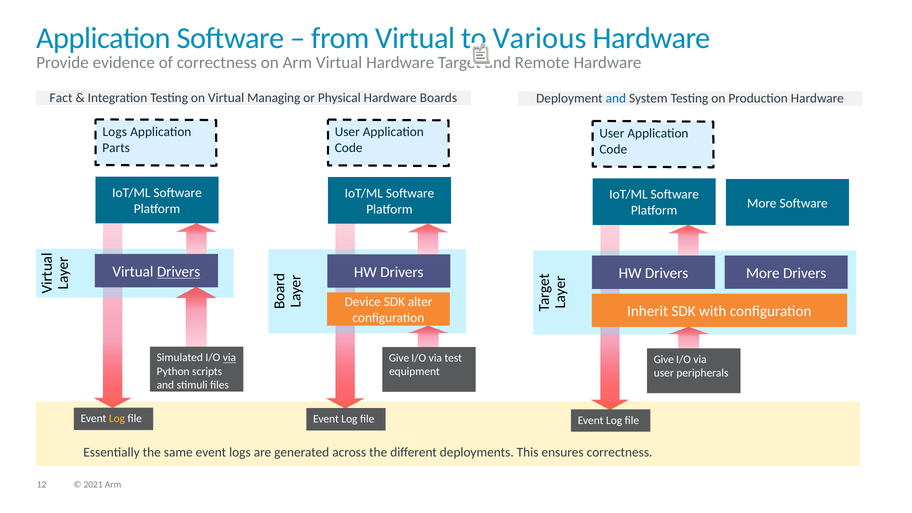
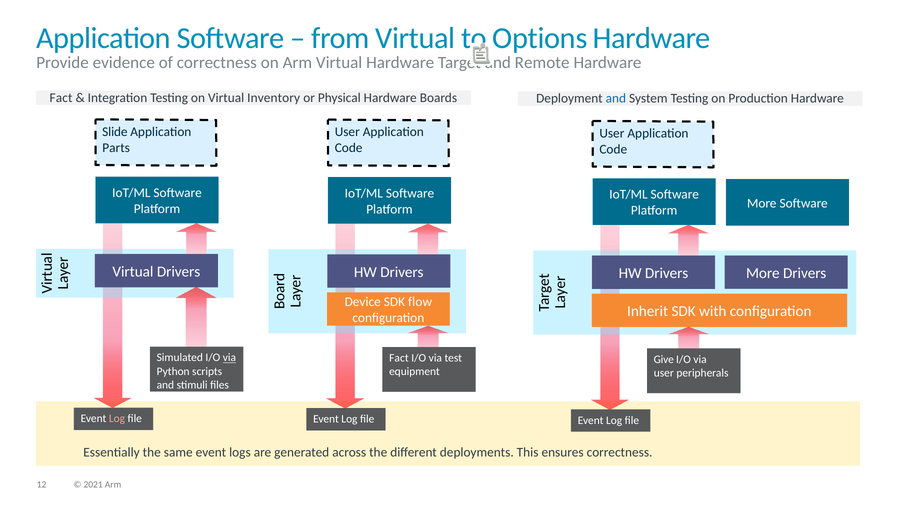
Various: Various -> Options (540, 38)
Managing: Managing -> Inventory (274, 98)
Logs: Logs -> Slide (115, 132)
Drivers underline: present -> none (179, 272)
alter: alter -> flow (420, 302)
Give: Give -> Fact (399, 358)
Log colour: yellow -> pink (117, 419)
